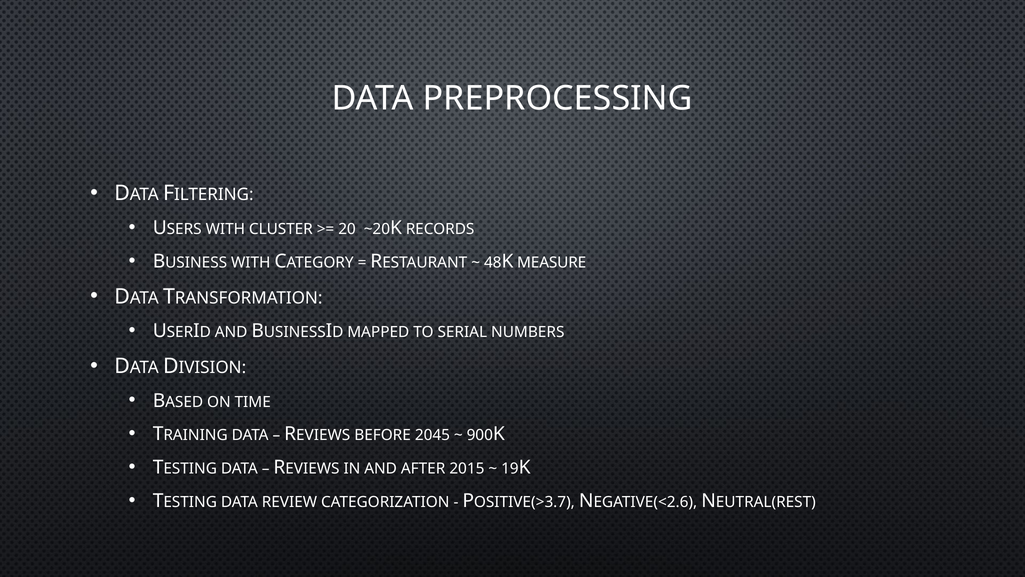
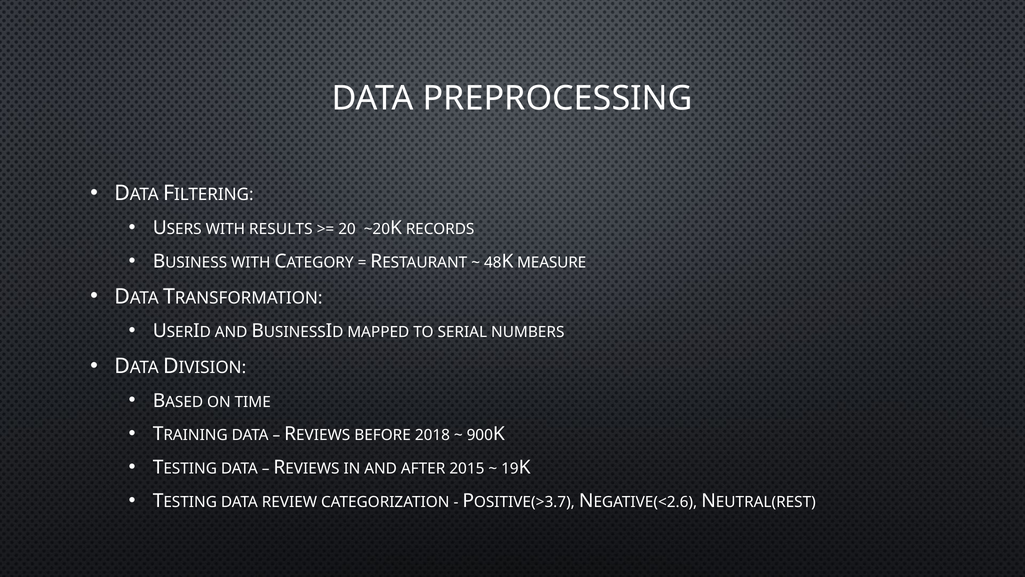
CLUSTER: CLUSTER -> RESULTS (281, 229)
2045: 2045 -> 2018 (432, 435)
